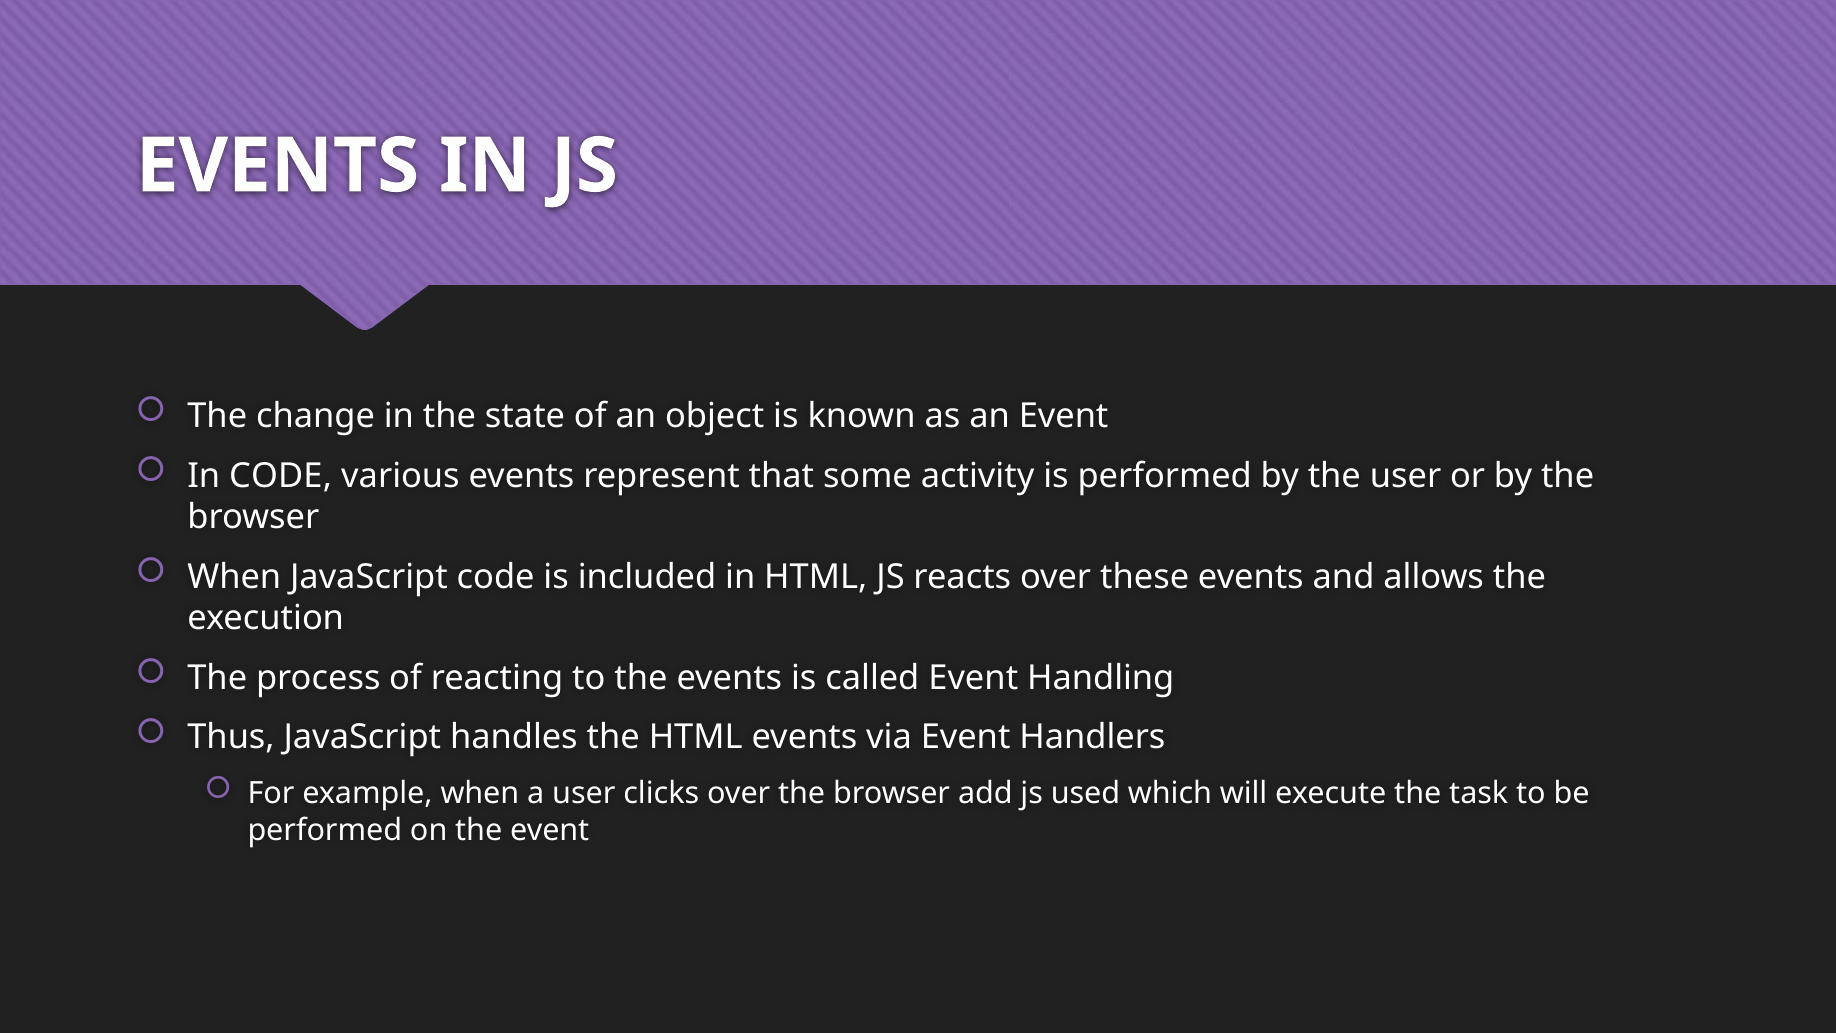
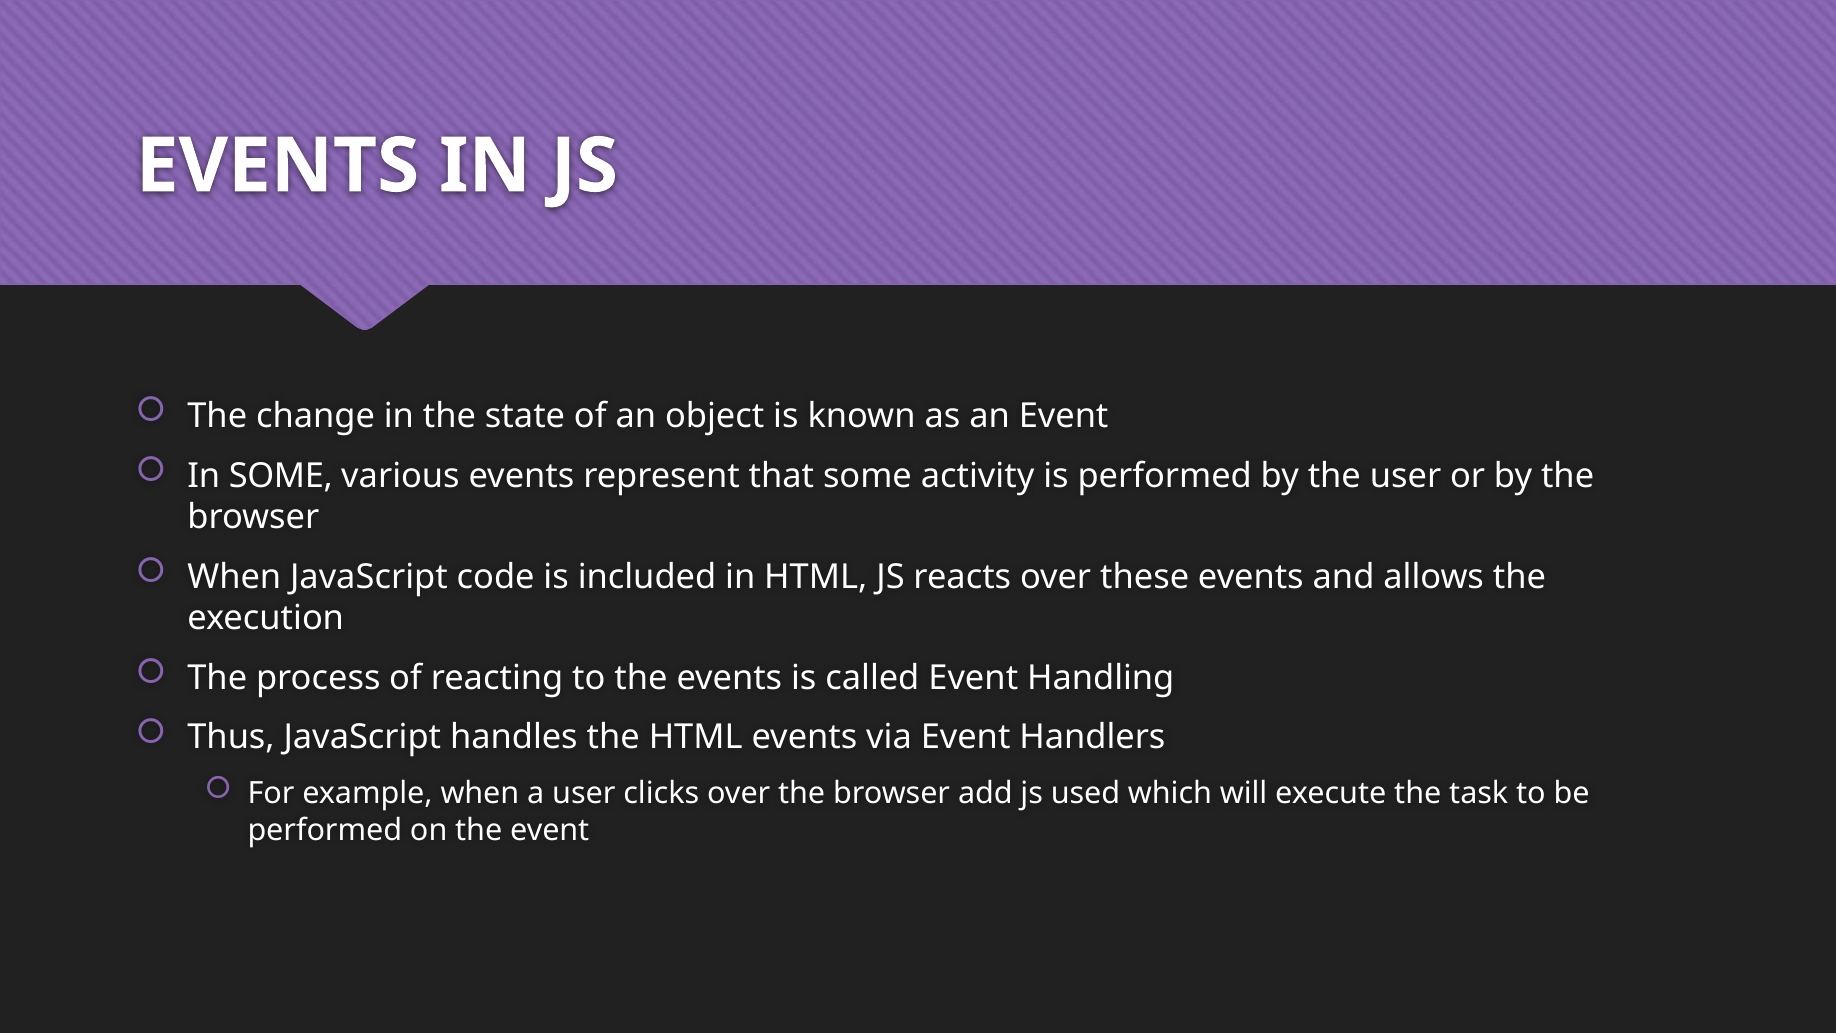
In CODE: CODE -> SOME (281, 476)
